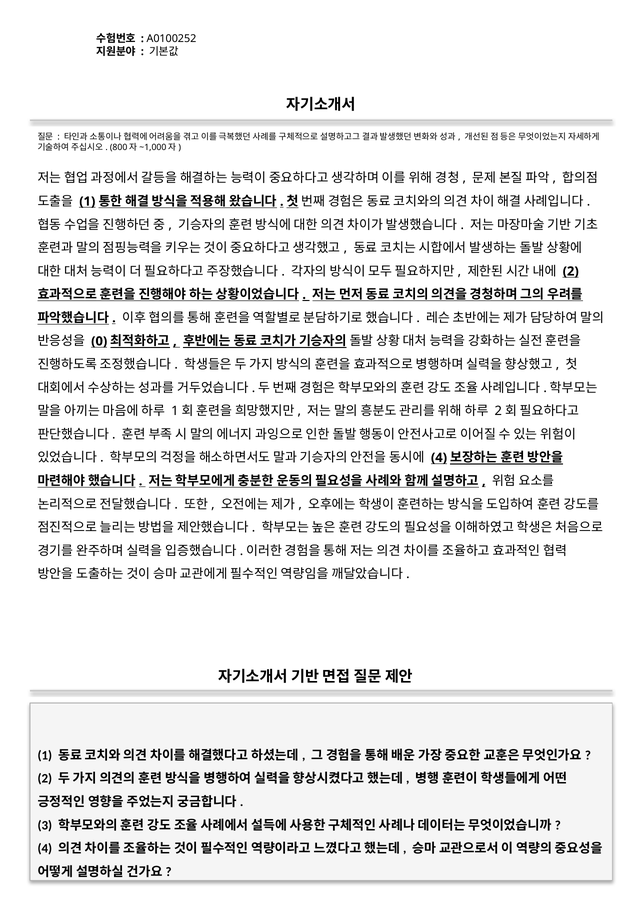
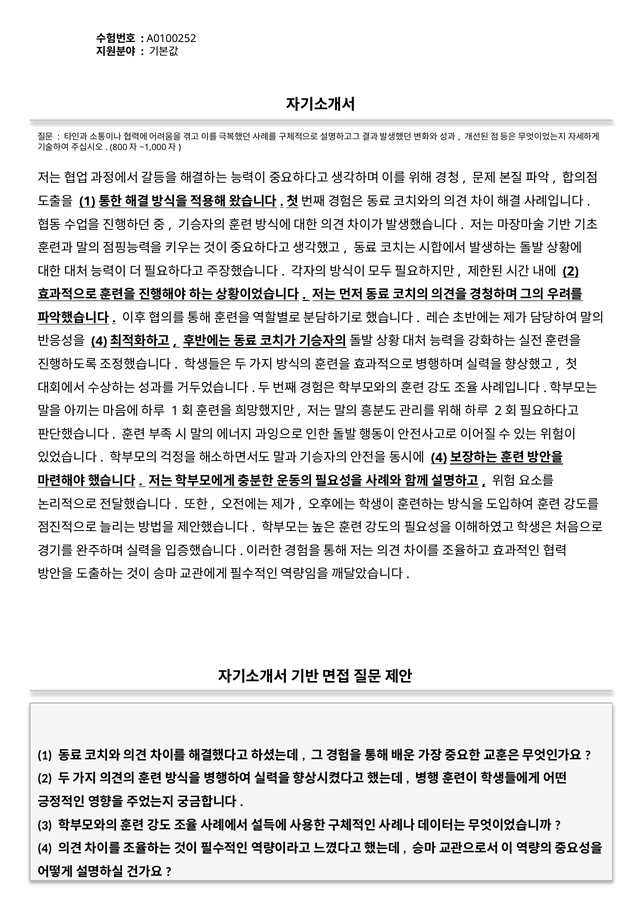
0: 0 -> 4 (99, 341)
